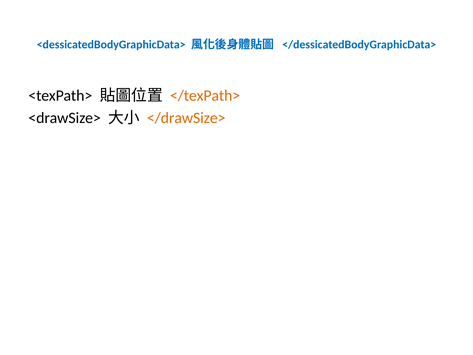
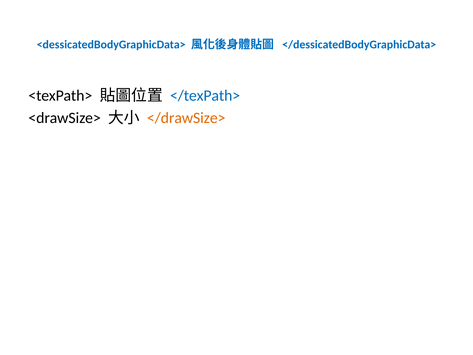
</texPath> colour: orange -> blue (205, 96)
